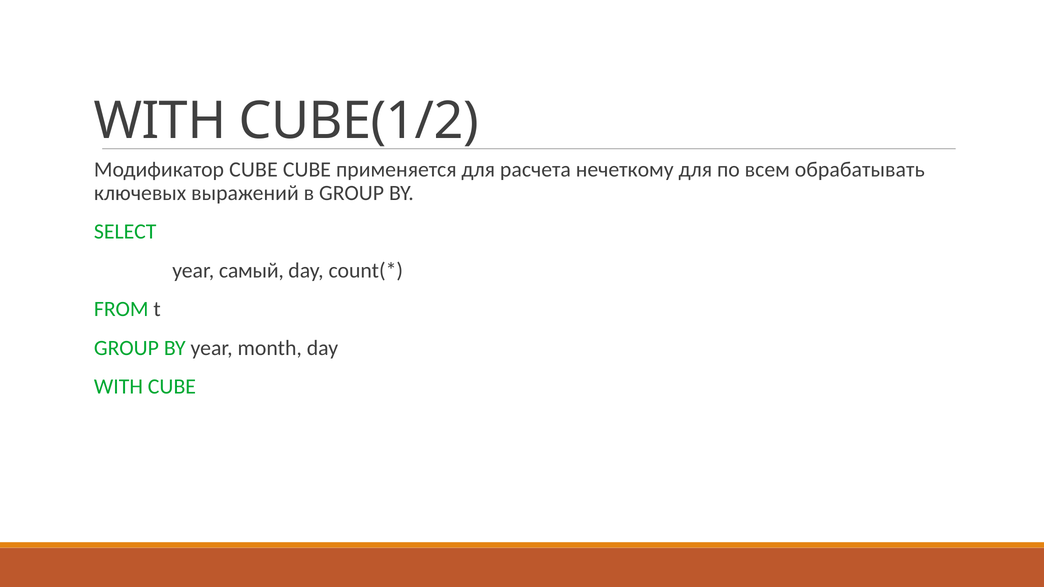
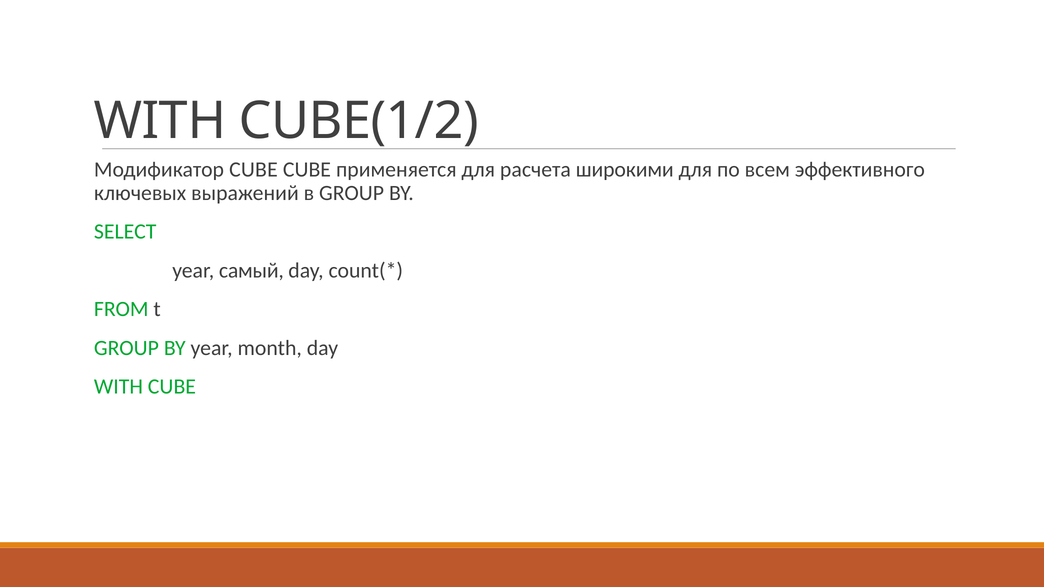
нечеткому: нечеткому -> широкими (625, 170)
обрабатывать: обрабатывать -> эффективного (860, 170)
